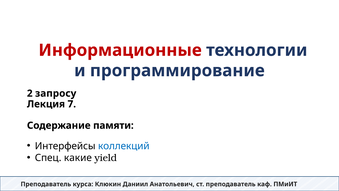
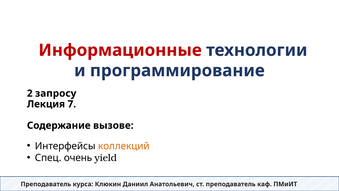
памяти: памяти -> вызове (113, 125)
коллекций colour: blue -> orange (124, 146)
какие: какие -> очень (78, 158)
